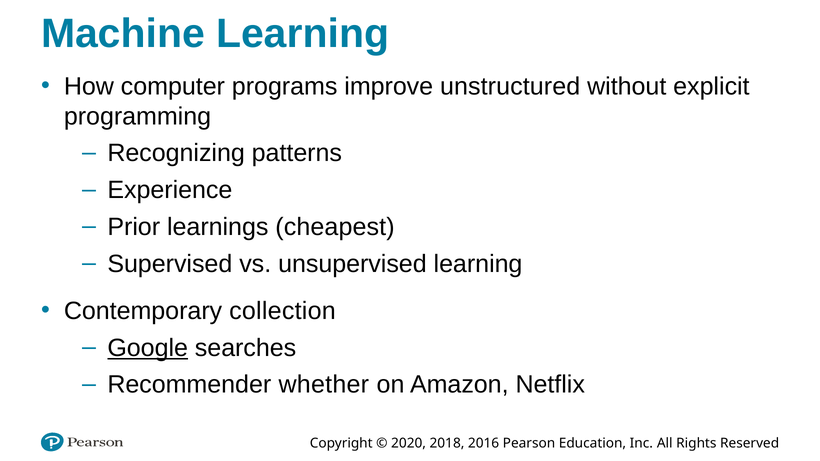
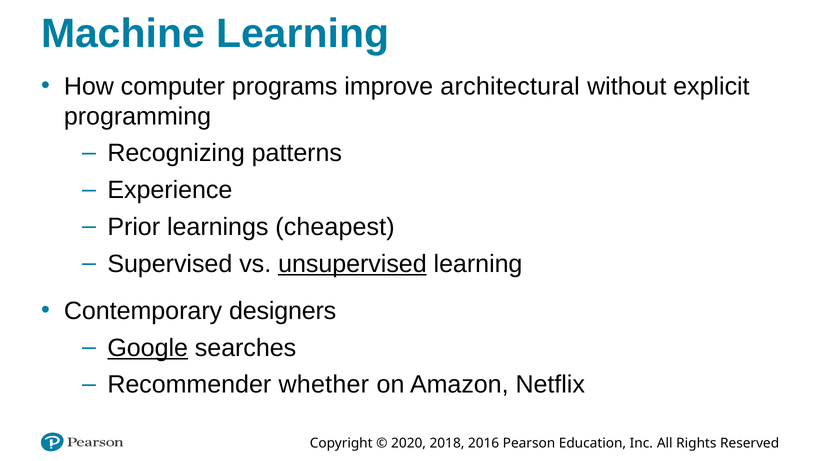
unstructured: unstructured -> architectural (510, 86)
unsupervised underline: none -> present (352, 264)
collection: collection -> designers (283, 311)
